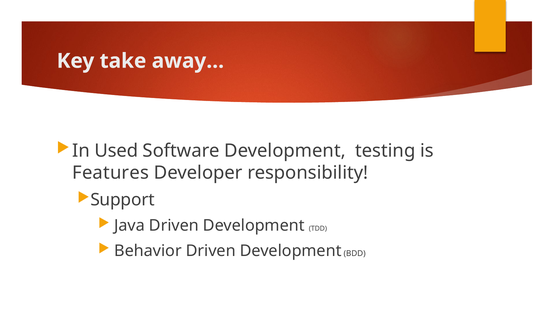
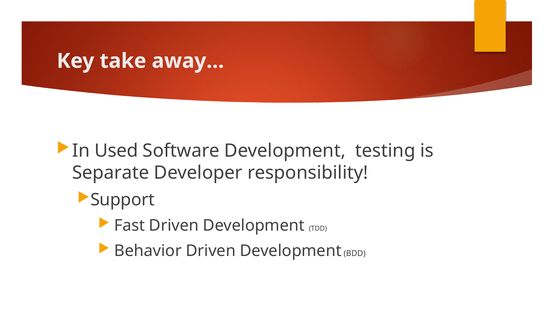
Features: Features -> Separate (111, 173)
Java: Java -> Fast (130, 226)
